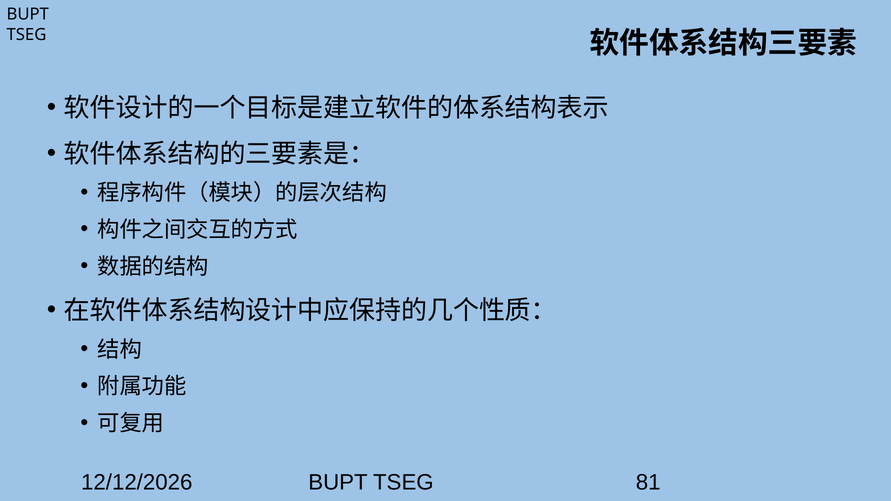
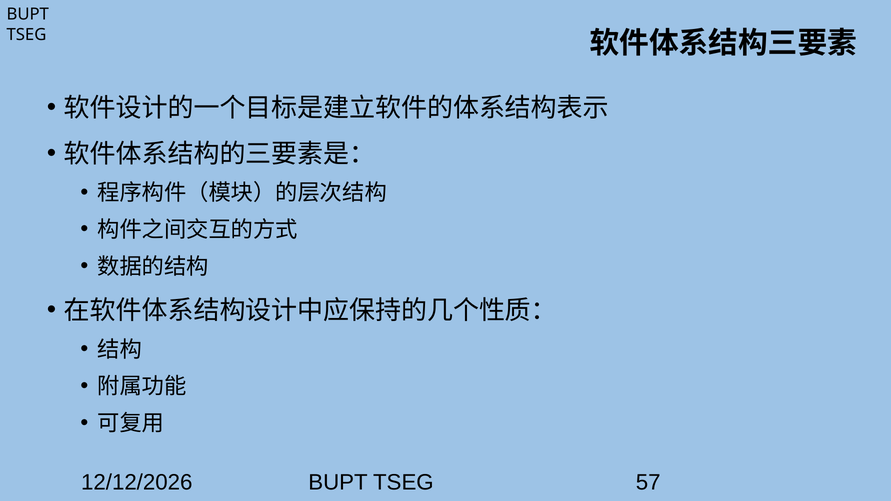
81: 81 -> 57 (648, 483)
